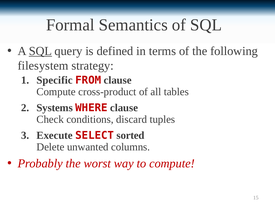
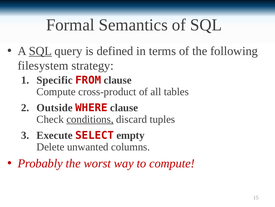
Systems: Systems -> Outside (55, 107)
conditions underline: none -> present (90, 119)
sorted: sorted -> empty (131, 135)
